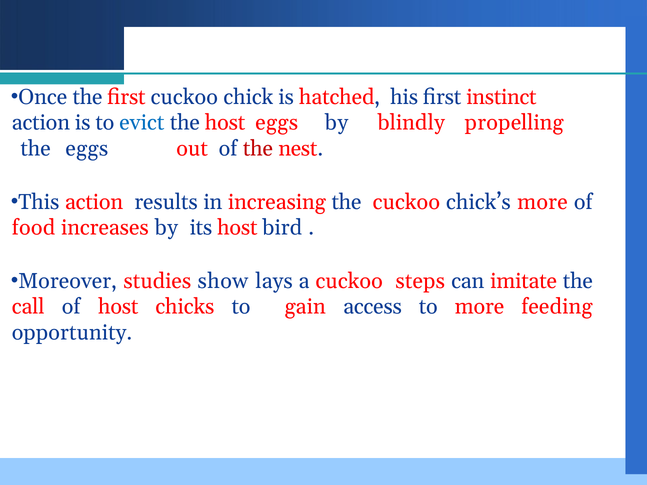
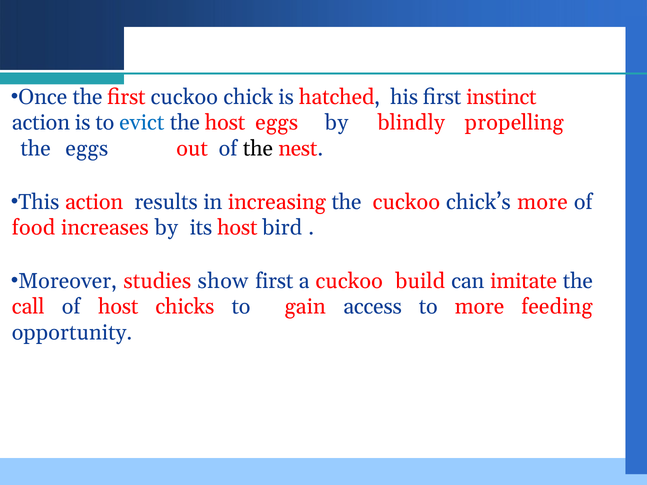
the colour: red -> black (258, 149)
show lays: lays -> first (274, 281)
steps: steps -> build (420, 281)
